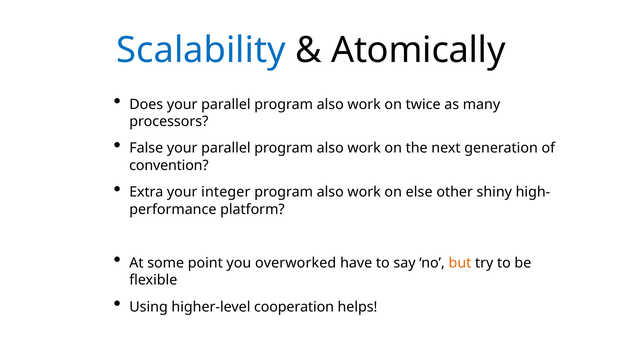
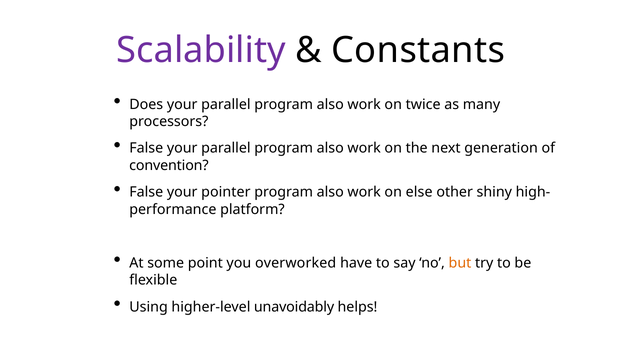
Scalability colour: blue -> purple (201, 50)
Atomically: Atomically -> Constants (418, 50)
Extra: Extra -> False (146, 192)
integer: integer -> pointer (226, 192)
cooperation: cooperation -> unavoidably (294, 307)
